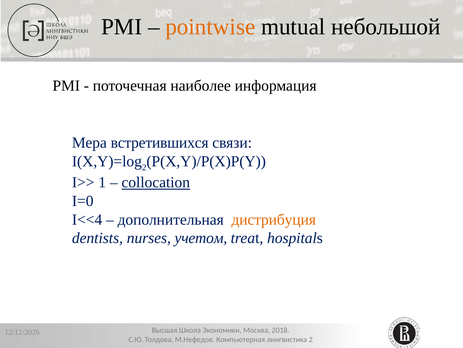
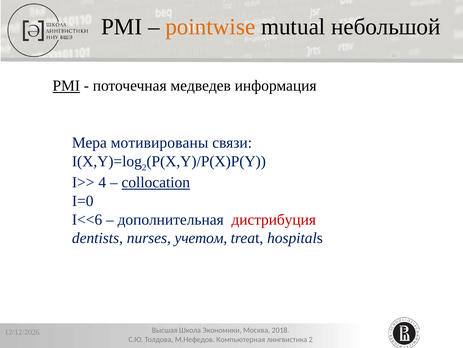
PMI underline: none -> present (66, 86)
наиболее: наиболее -> медведев (201, 86)
встретившихся: встретившихся -> мотивированы (159, 142)
1: 1 -> 4 (102, 182)
I<<4: I<<4 -> I<<6 (87, 219)
дистрибуция colour: orange -> red (274, 219)
